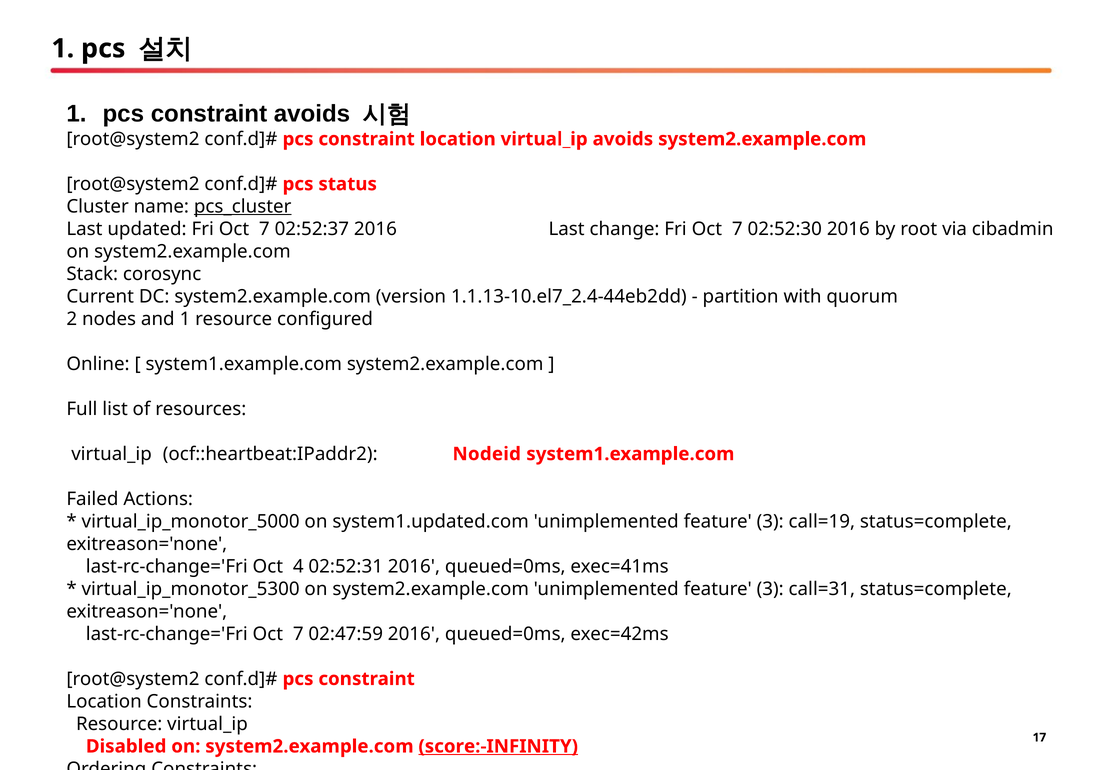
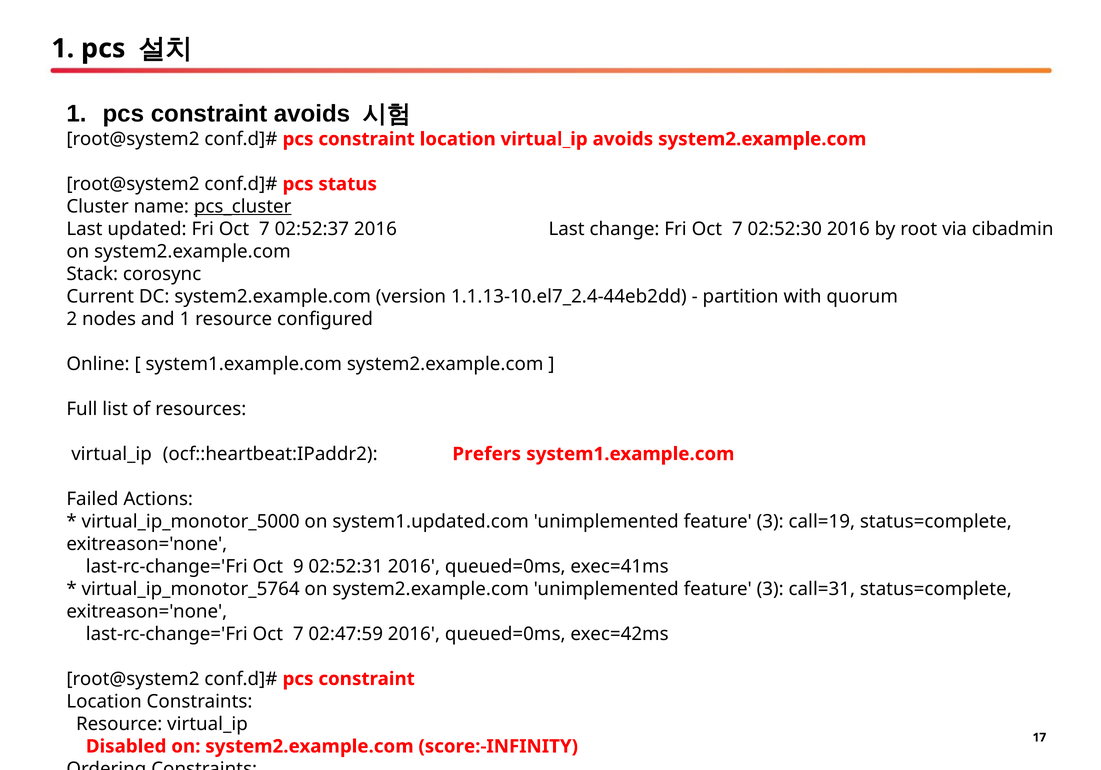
Nodeid: Nodeid -> Prefers (487, 454)
4: 4 -> 9 (298, 567)
virtual_ip_monotor_5300: virtual_ip_monotor_5300 -> virtual_ip_monotor_5764 (191, 589)
score:-INFINITY underline: present -> none (498, 747)
